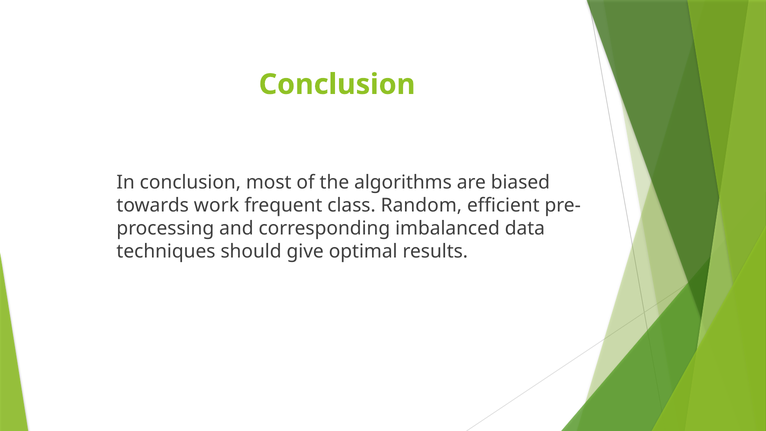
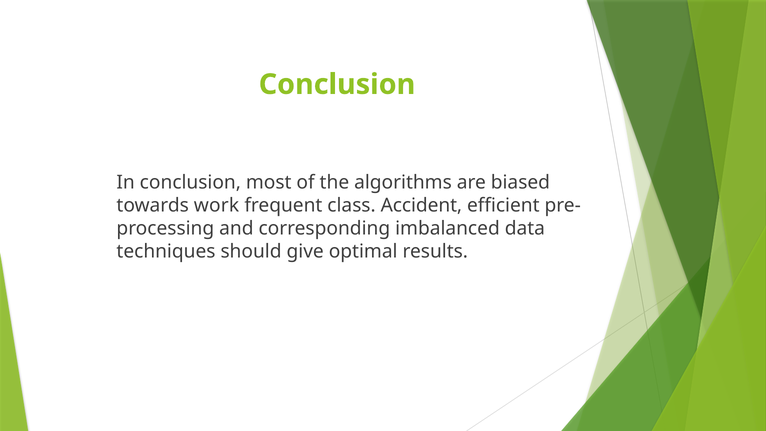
Random: Random -> Accident (421, 205)
